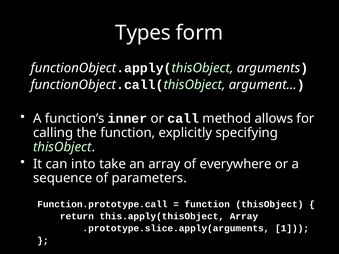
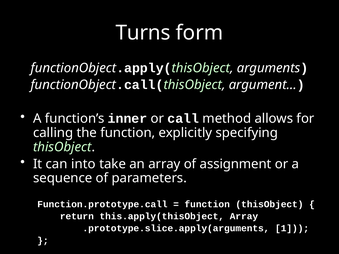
Types: Types -> Turns (143, 33)
everywhere: everywhere -> assignment (236, 164)
